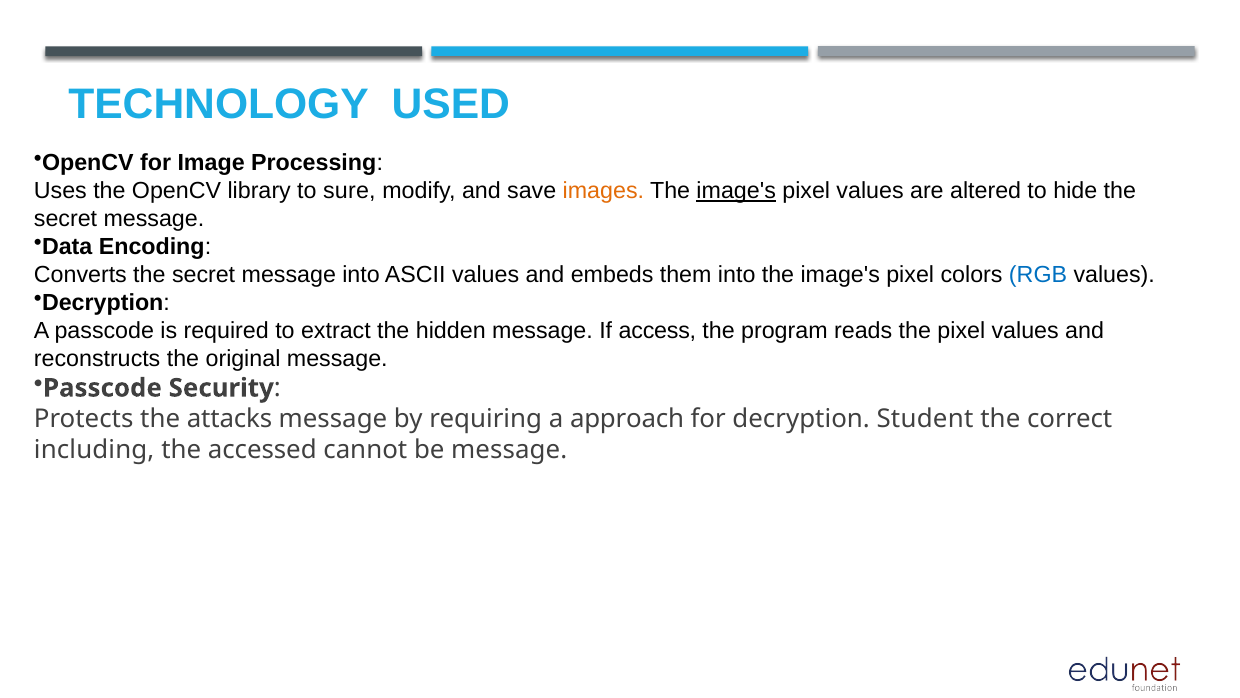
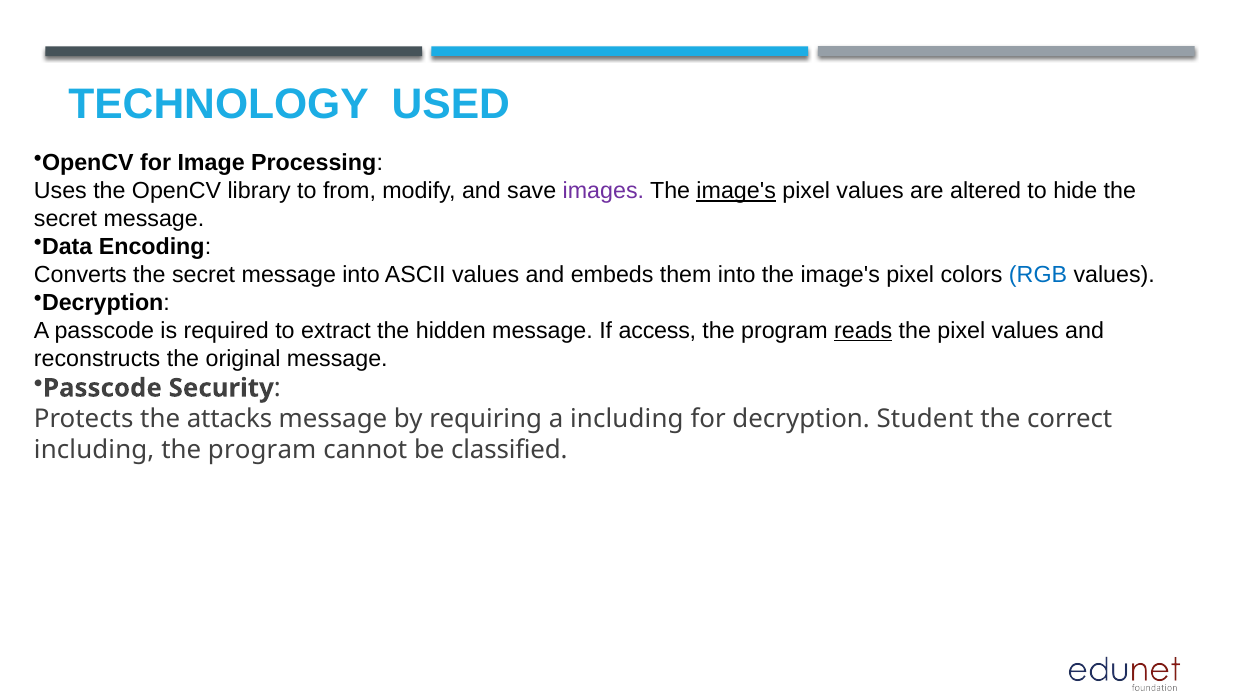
sure: sure -> from (350, 191)
images colour: orange -> purple (603, 191)
reads underline: none -> present (863, 330)
a approach: approach -> including (627, 419)
accessed: accessed -> program (262, 450)
be message: message -> classified (509, 450)
